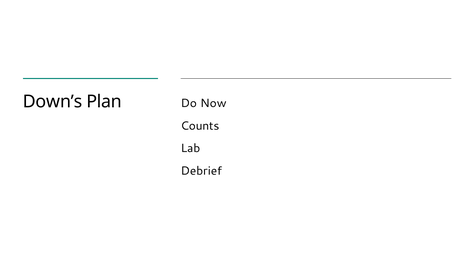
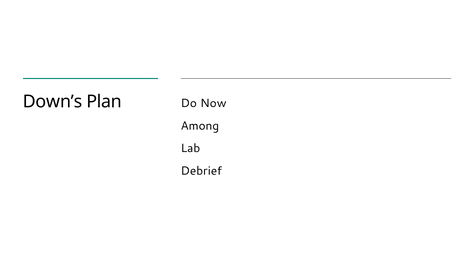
Counts: Counts -> Among (200, 126)
